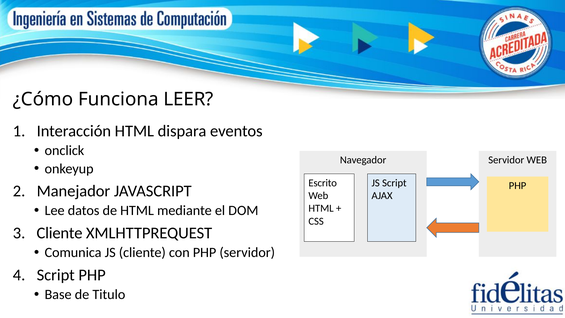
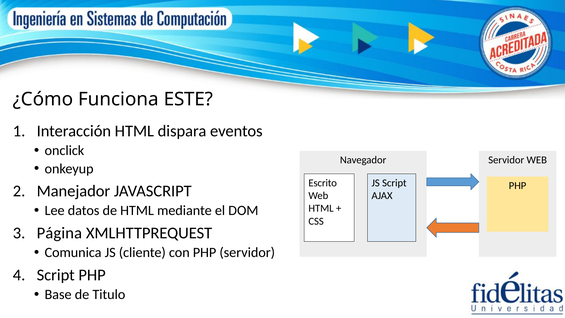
LEER: LEER -> ESTE (188, 99)
Cliente: Cliente -> Página (59, 233)
